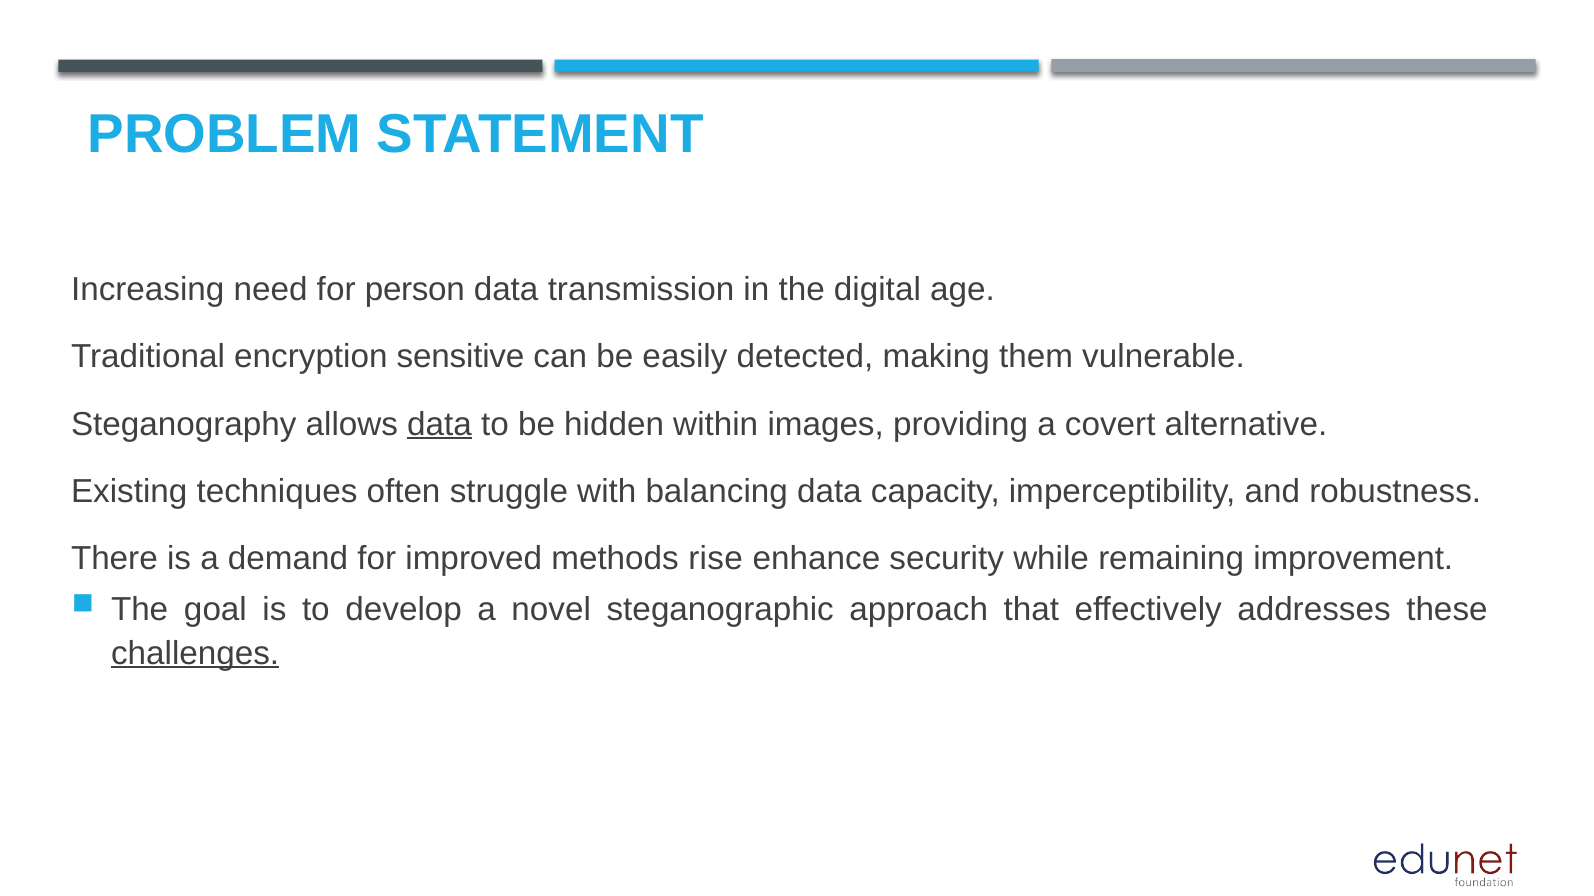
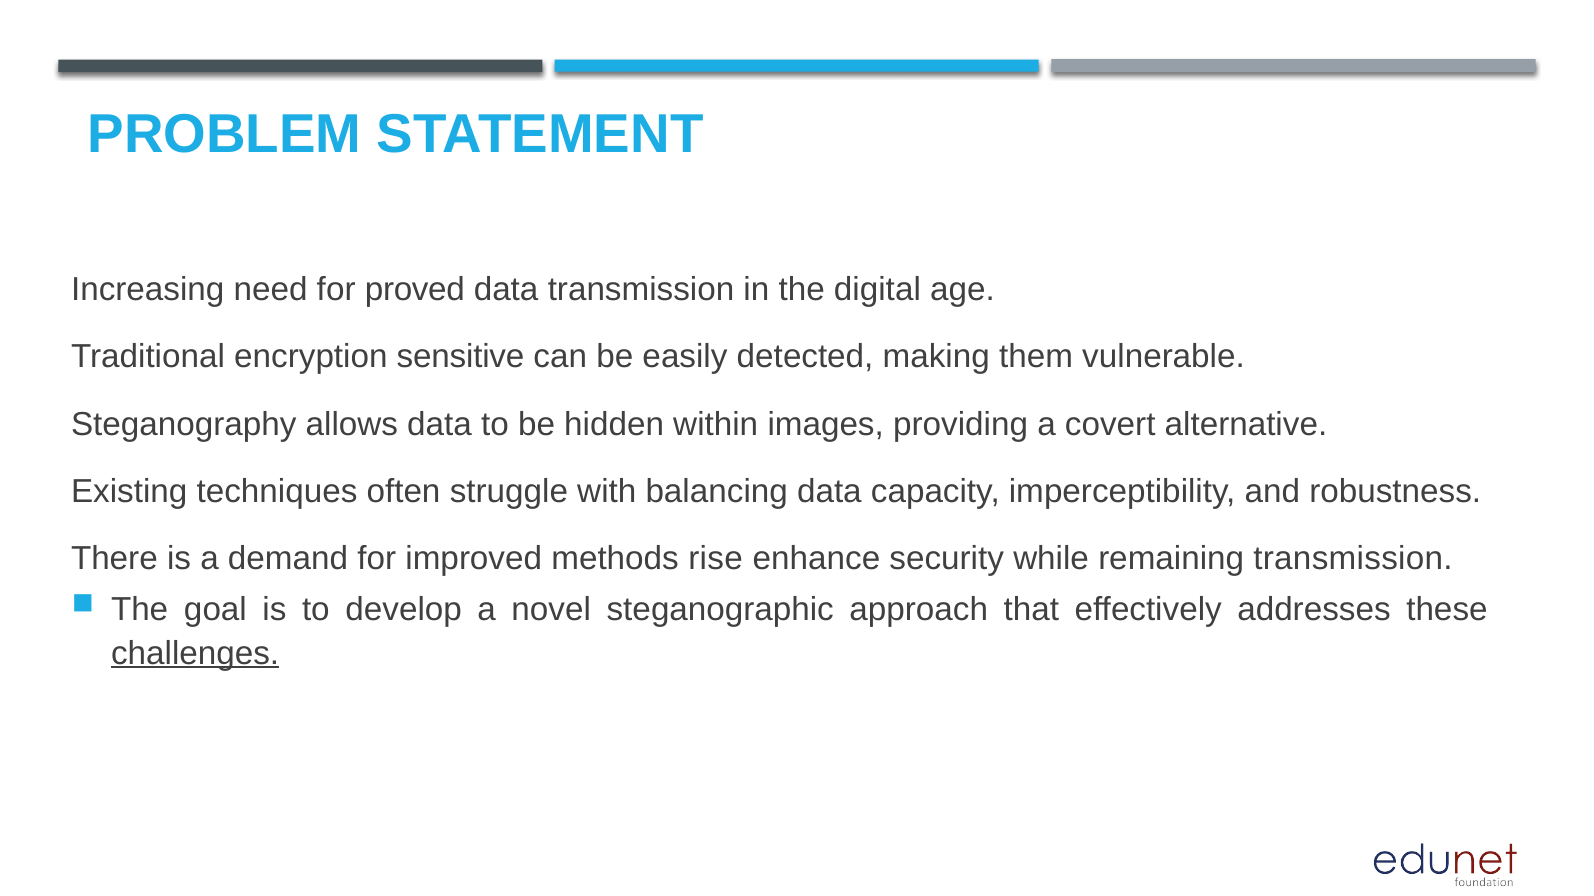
person: person -> proved (415, 290)
data underline: present -> none (440, 424)
remaining improvement: improvement -> transmission (1353, 559)
